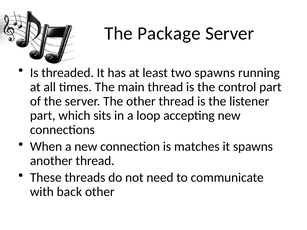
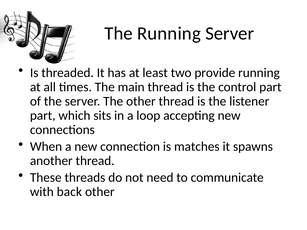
The Package: Package -> Running (169, 34)
two spawns: spawns -> provide (215, 73)
